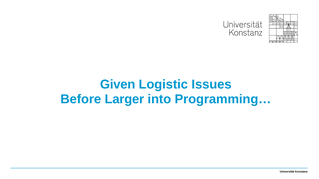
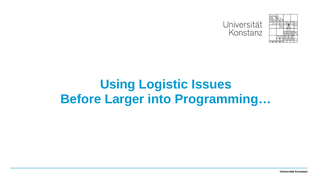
Given: Given -> Using (118, 85)
